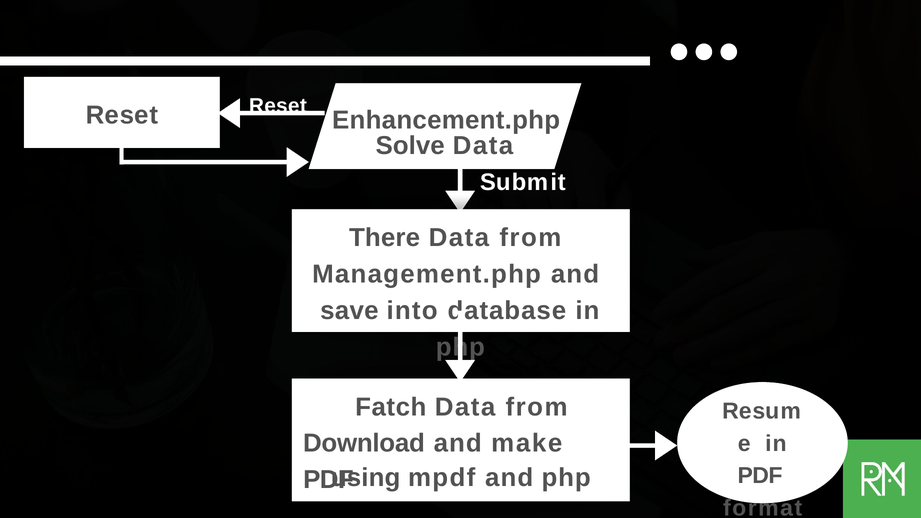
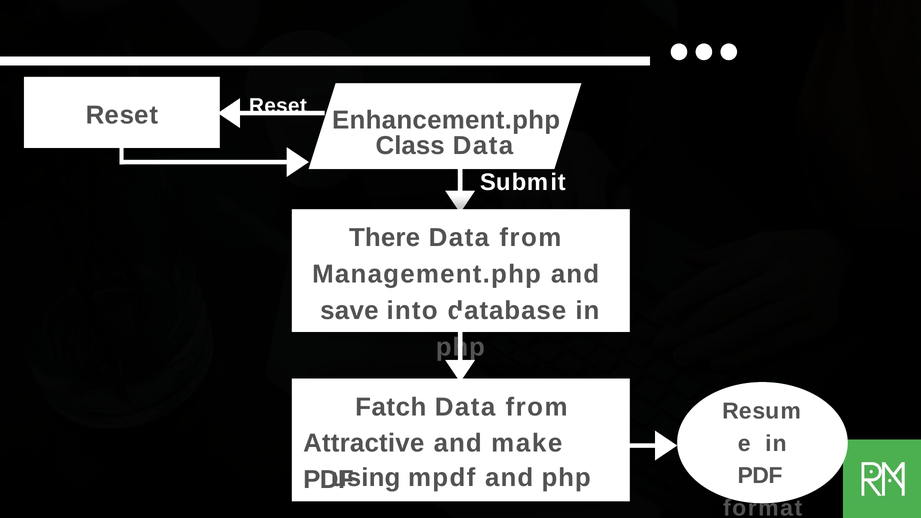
Solve: Solve -> Class (410, 146)
Download: Download -> Attractive (364, 444)
